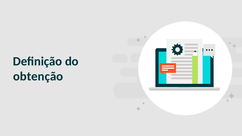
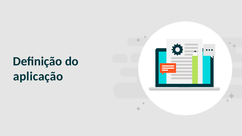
obtenção: obtenção -> aplicação (38, 76)
